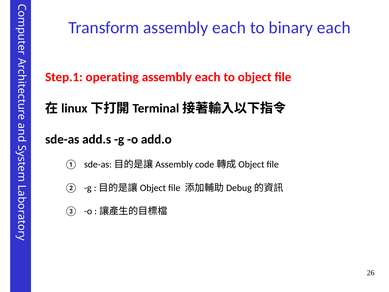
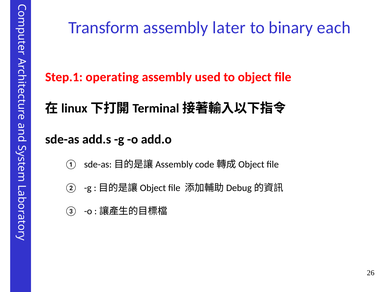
Transform assembly each: each -> later (229, 28)
each: each -> used (208, 77)
